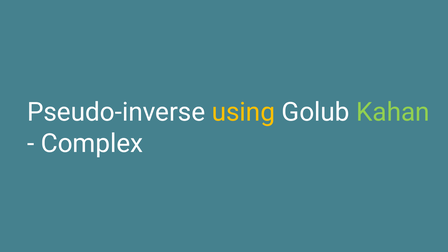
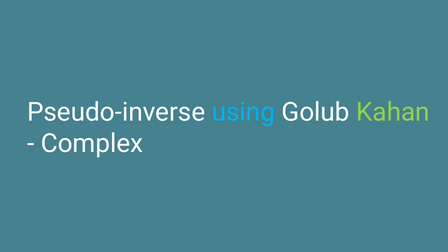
using colour: yellow -> light blue (243, 112)
